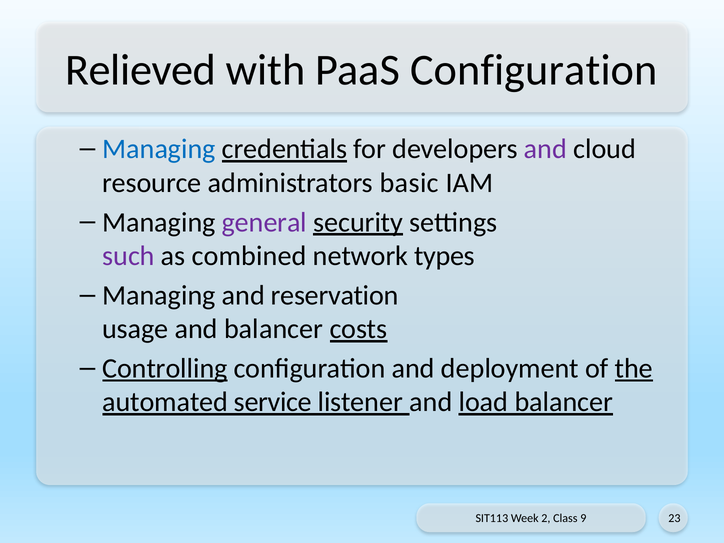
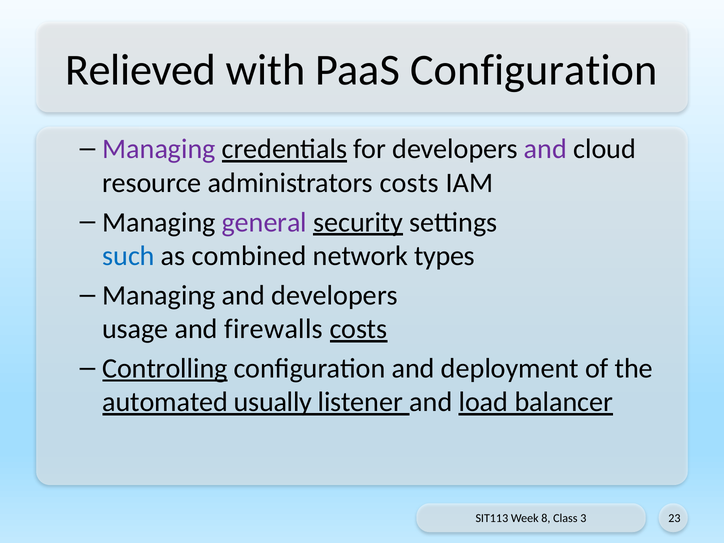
Managing colour: blue -> purple (159, 149)
administrators basic: basic -> costs (409, 183)
such colour: purple -> blue (128, 256)
and reservation: reservation -> developers (335, 295)
and balancer: balancer -> firewalls (274, 329)
the underline: present -> none (634, 368)
service: service -> usually (273, 402)
2: 2 -> 8 (546, 518)
9: 9 -> 3 (583, 518)
